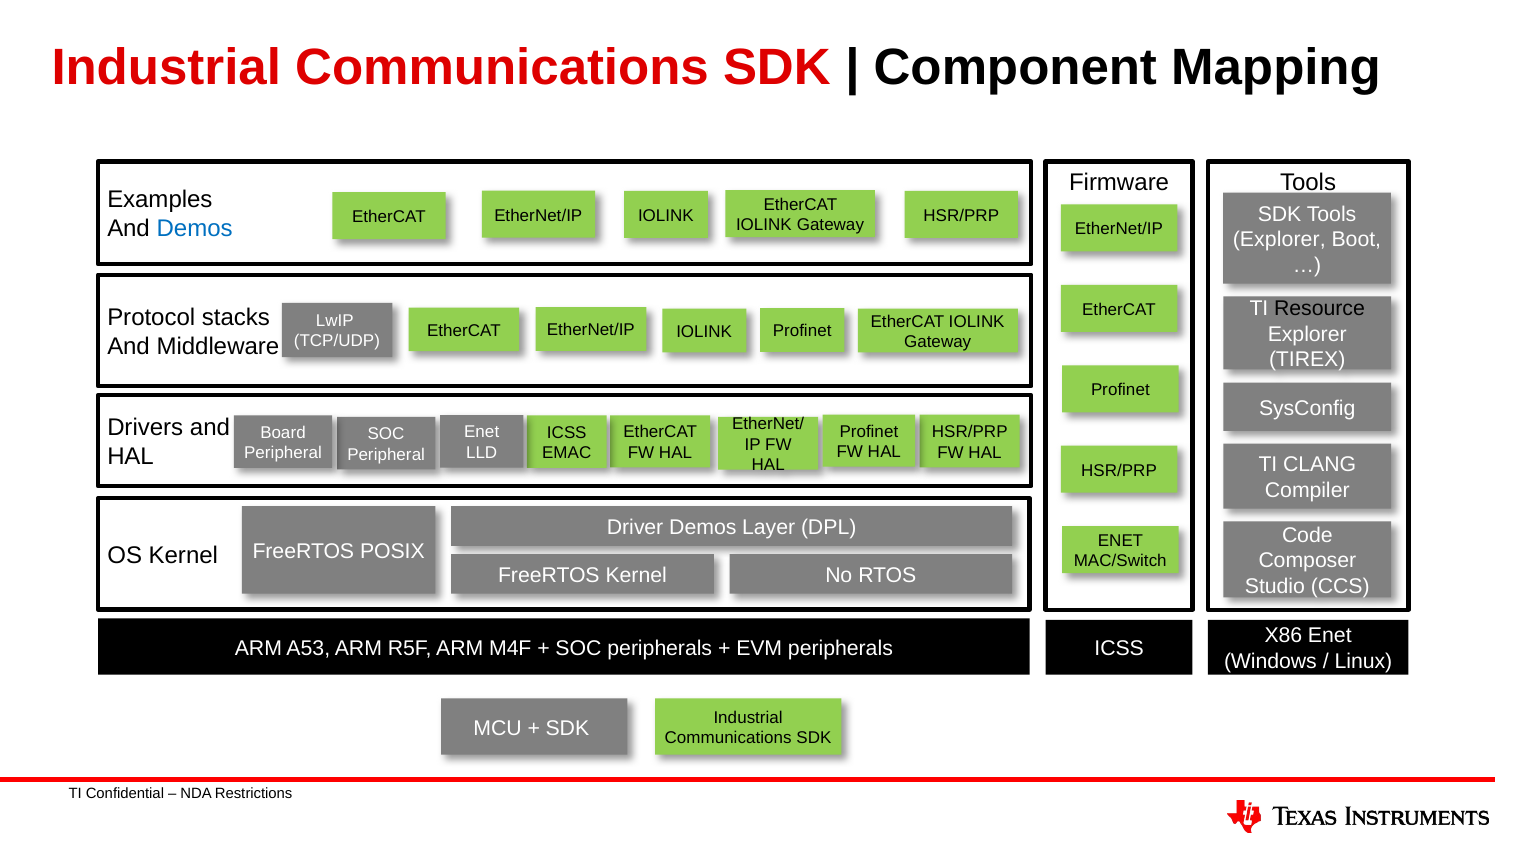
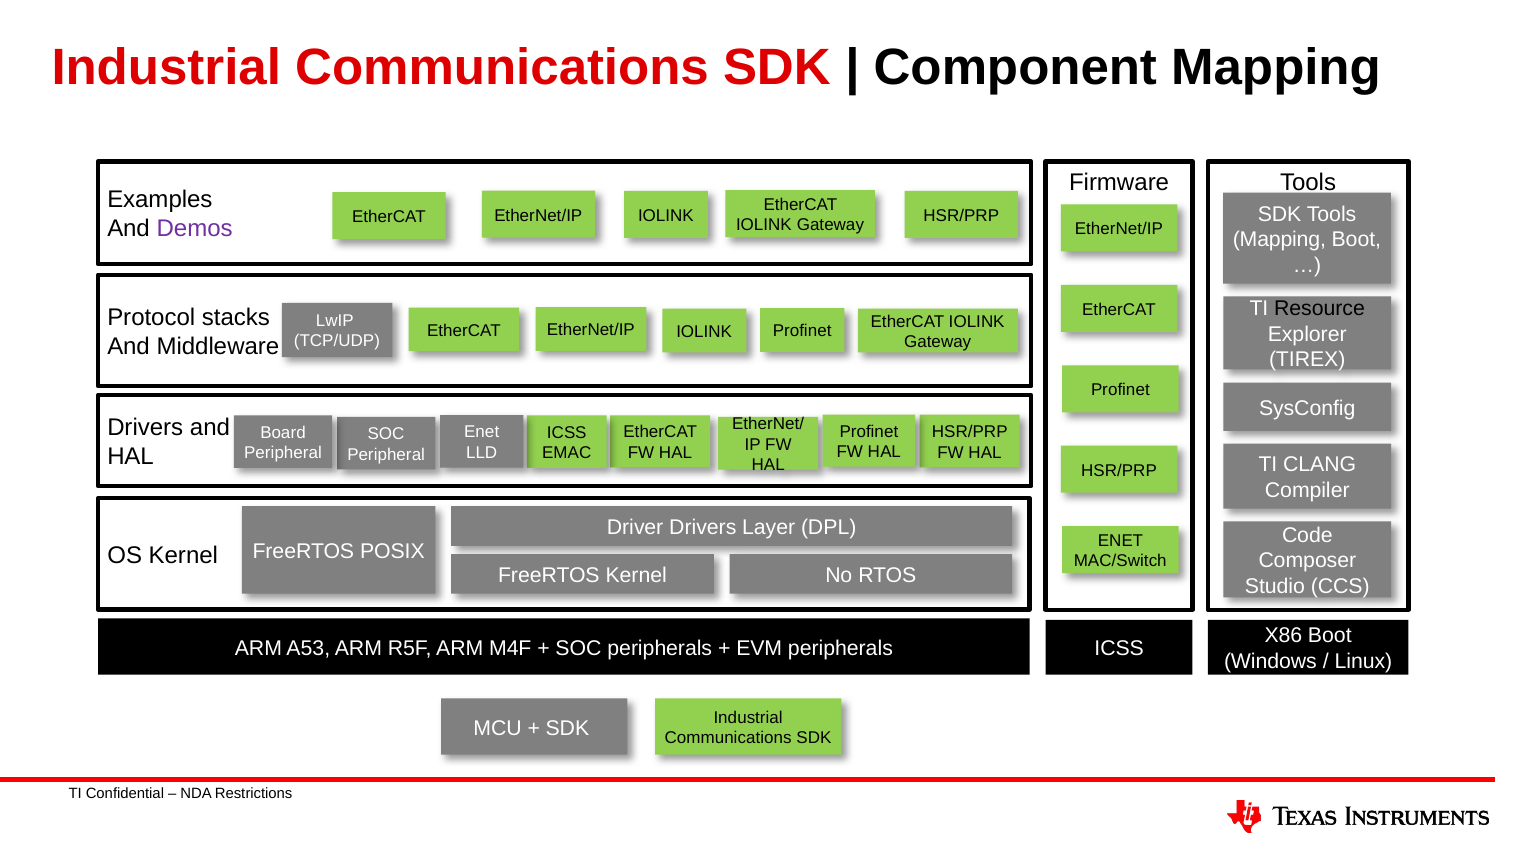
Demos colour: blue -> purple (195, 229)
Explorer: Explorer -> Mapping (1279, 240)
Driver Demos: Demos -> Drivers (703, 528)
X86 Enet: Enet -> Boot (1330, 636)
